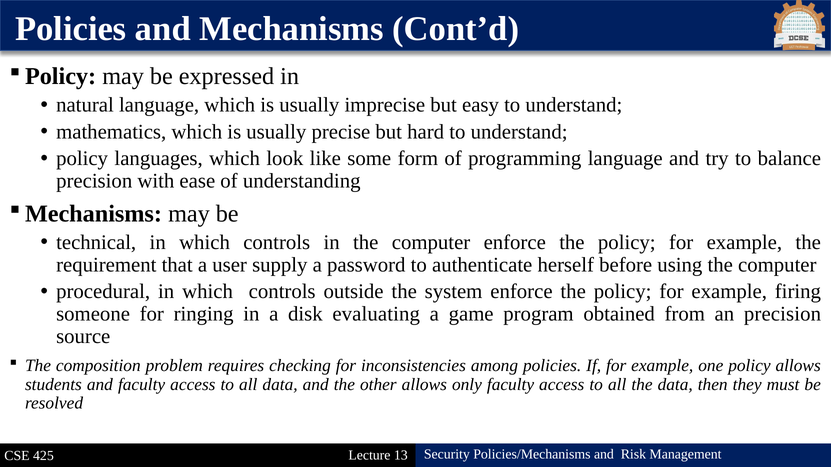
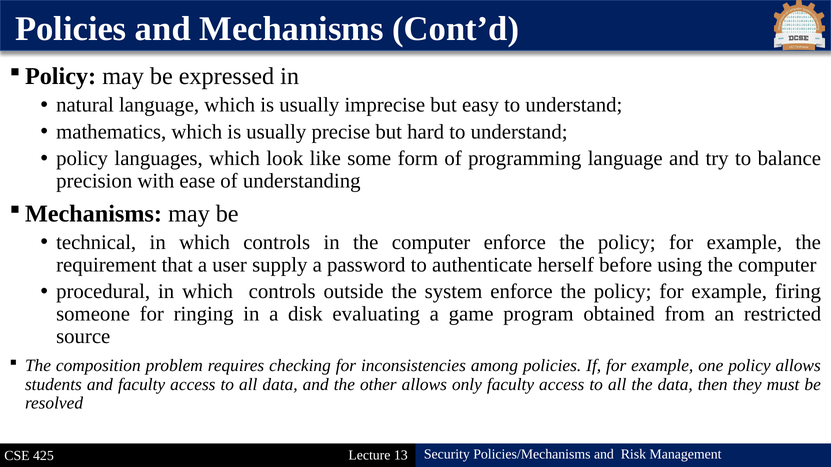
an precision: precision -> restricted (783, 314)
